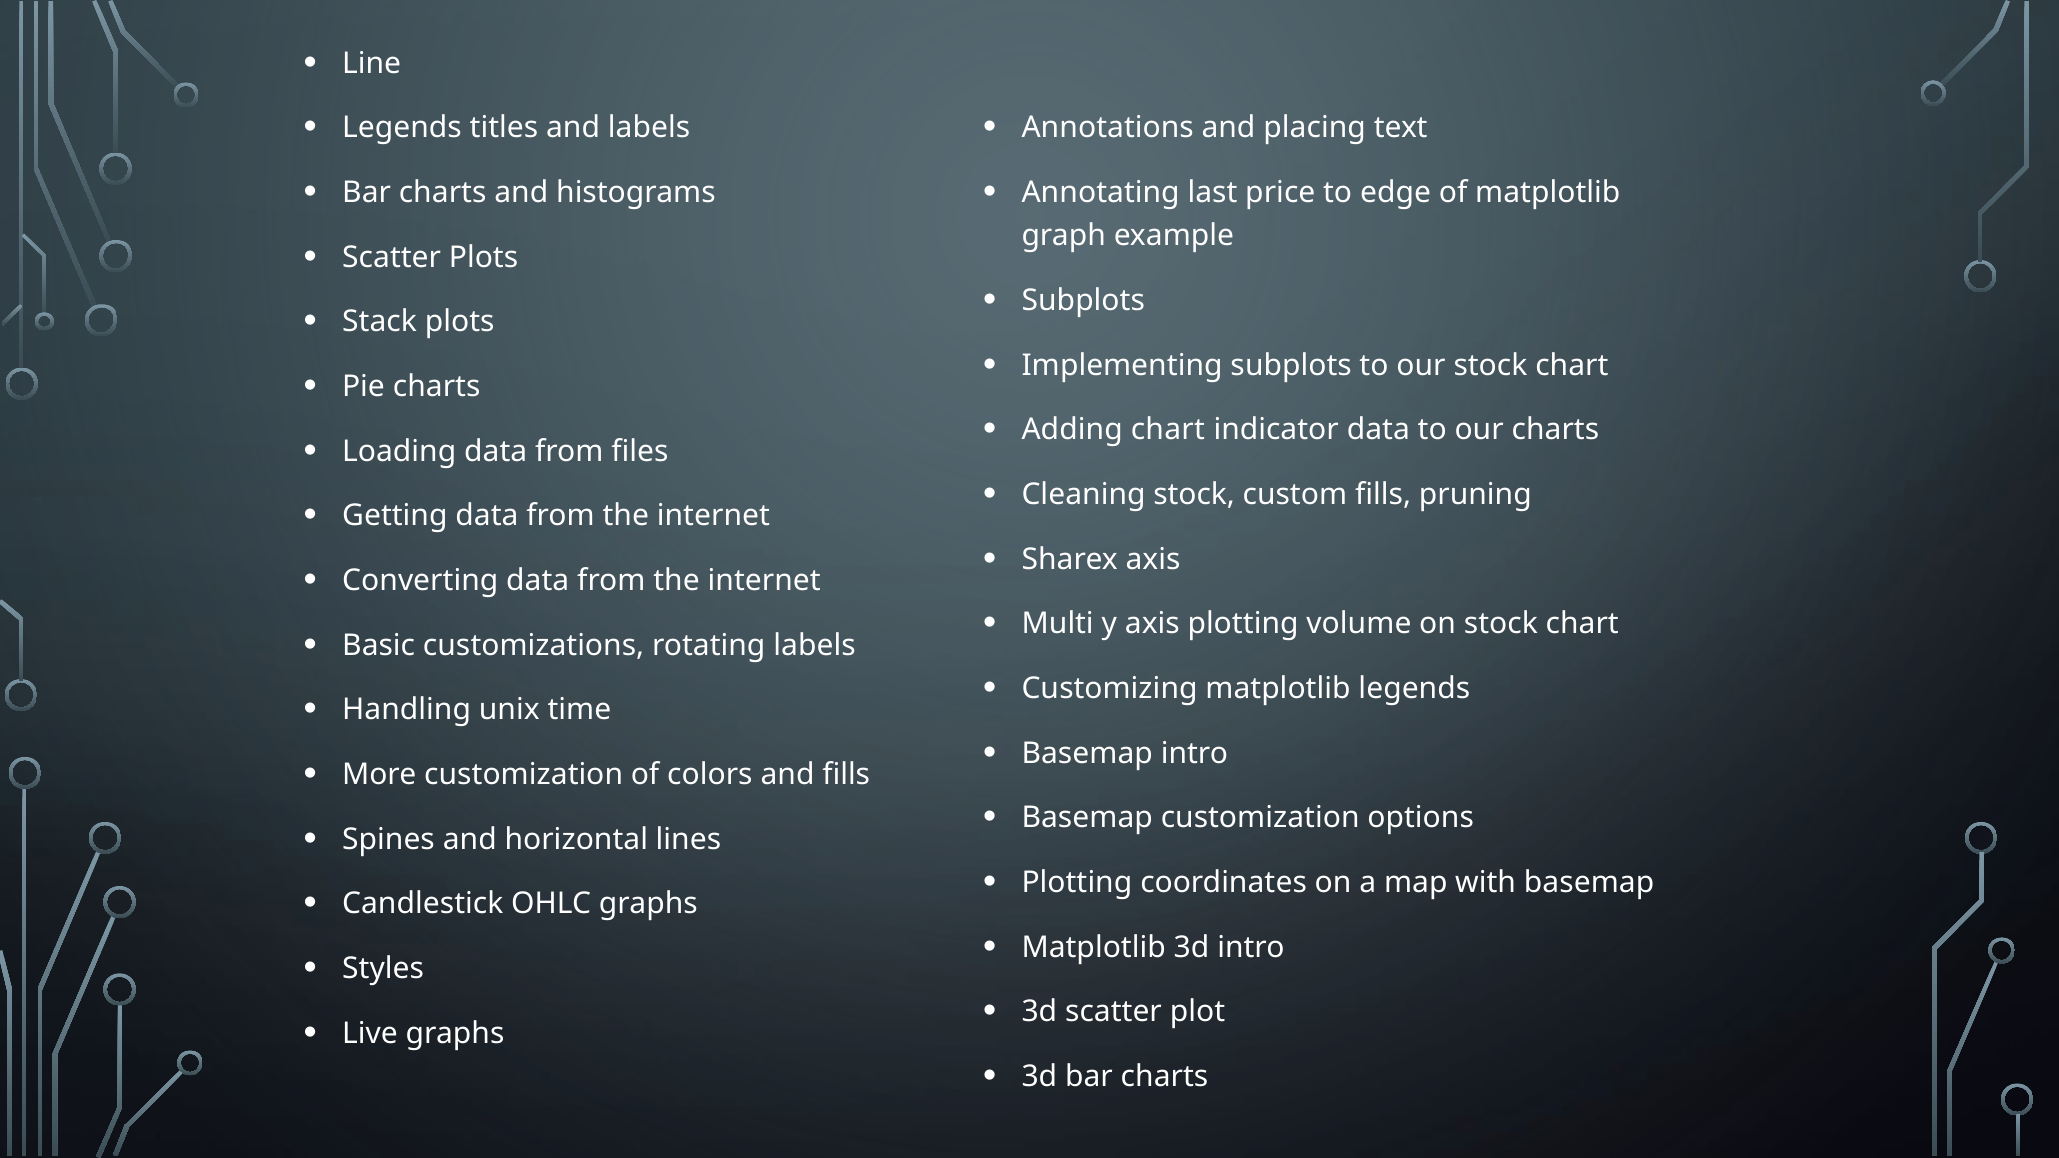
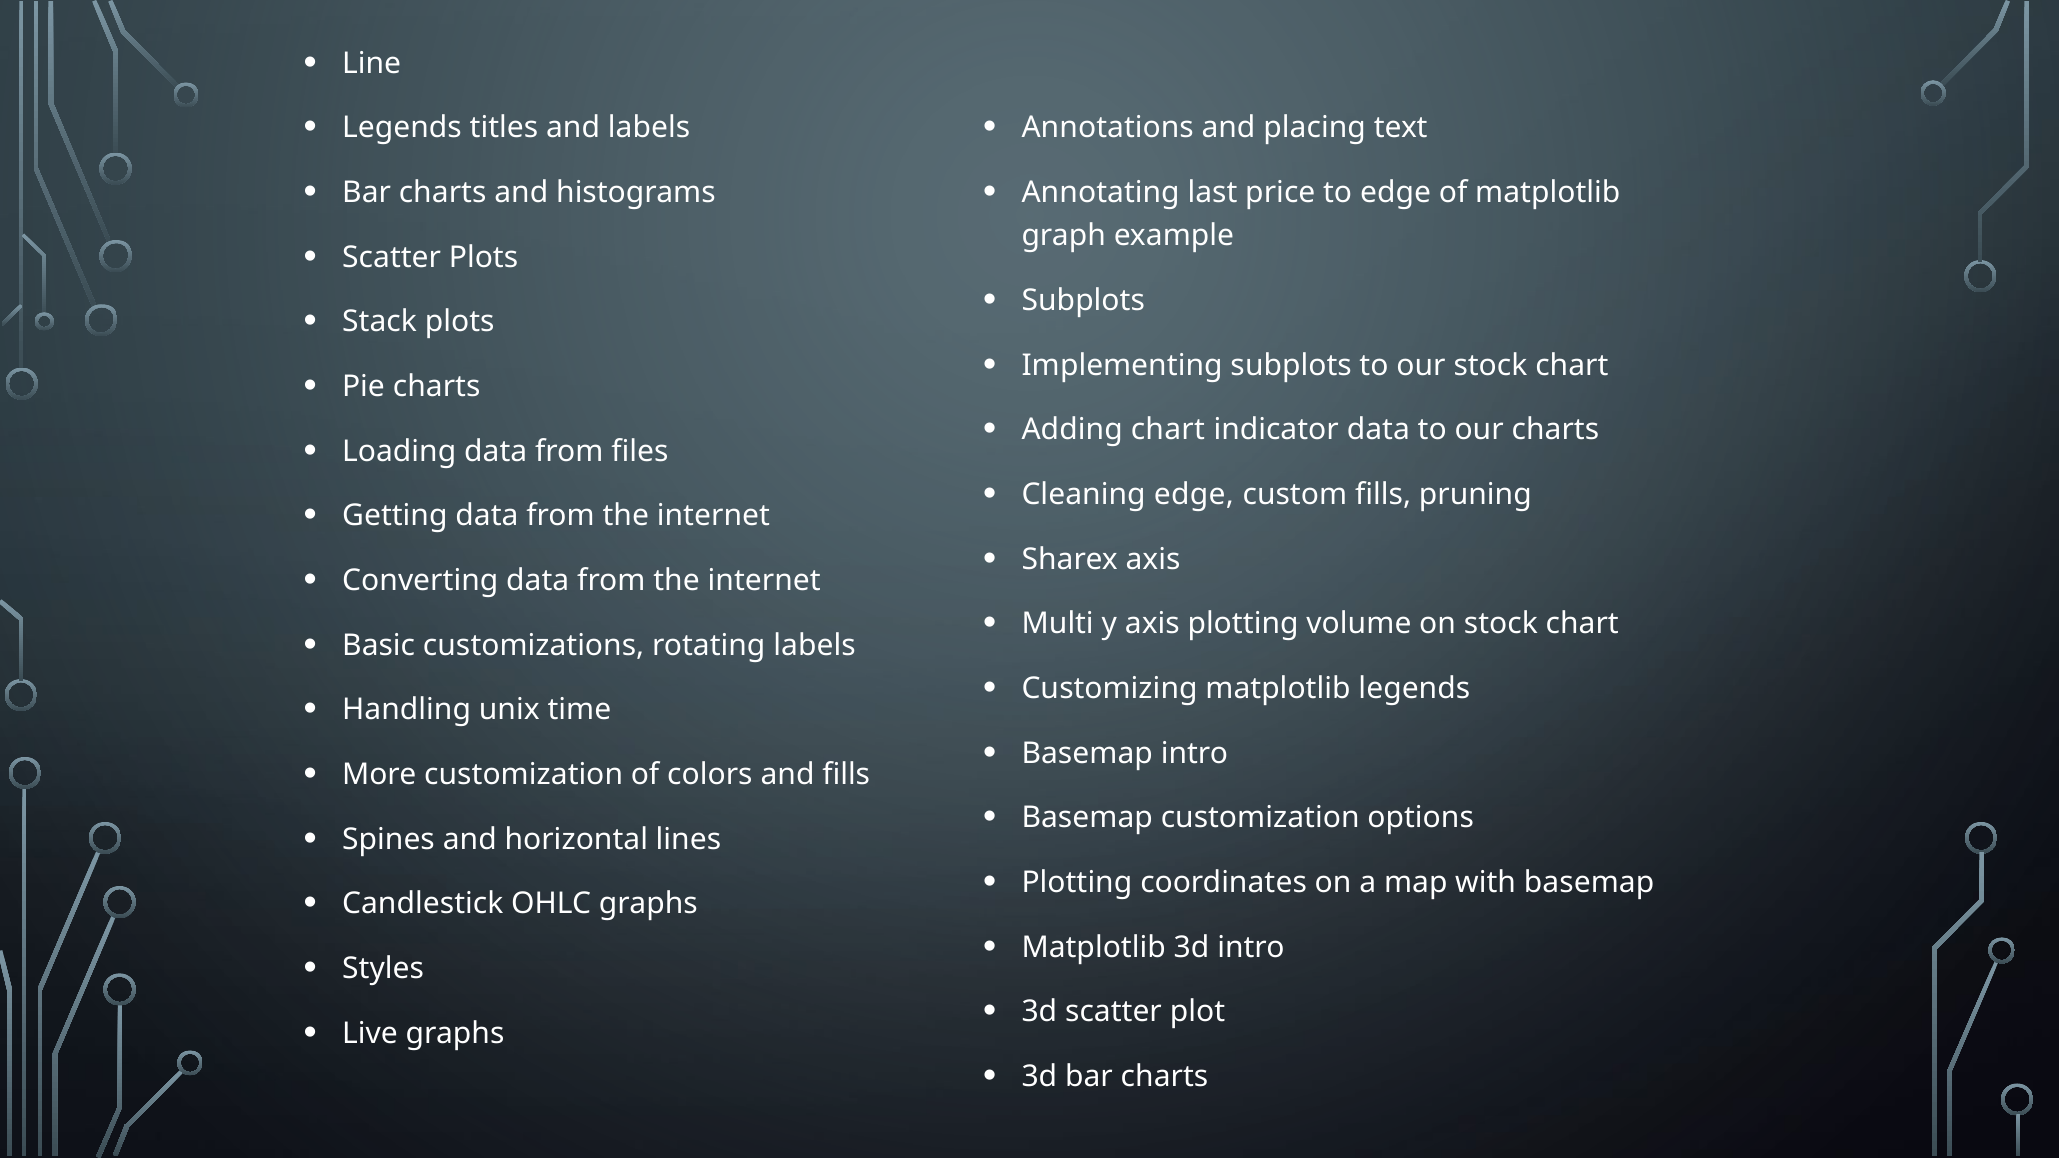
Cleaning stock: stock -> edge (1194, 495)
